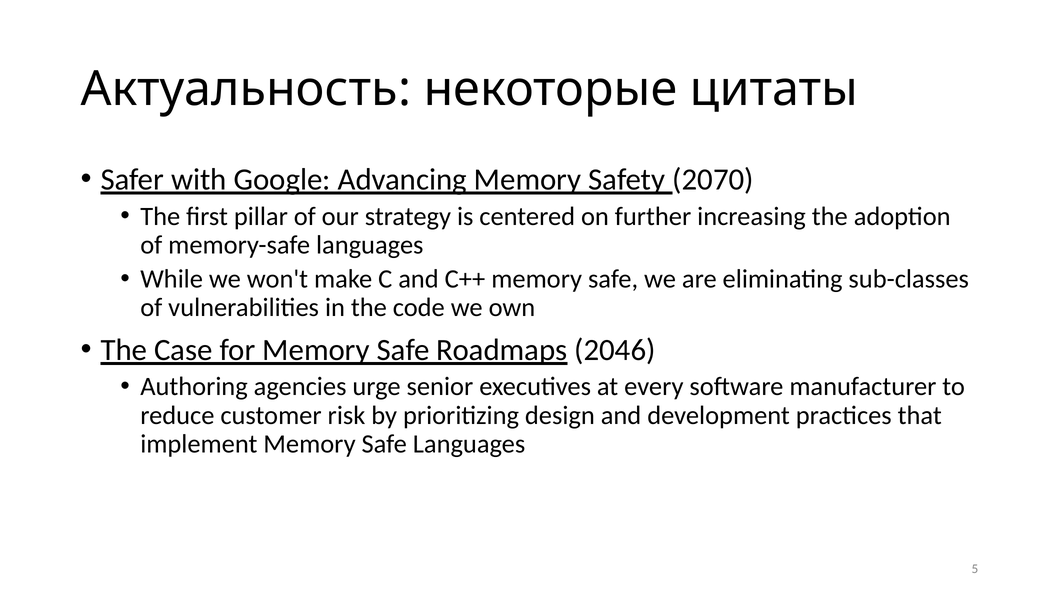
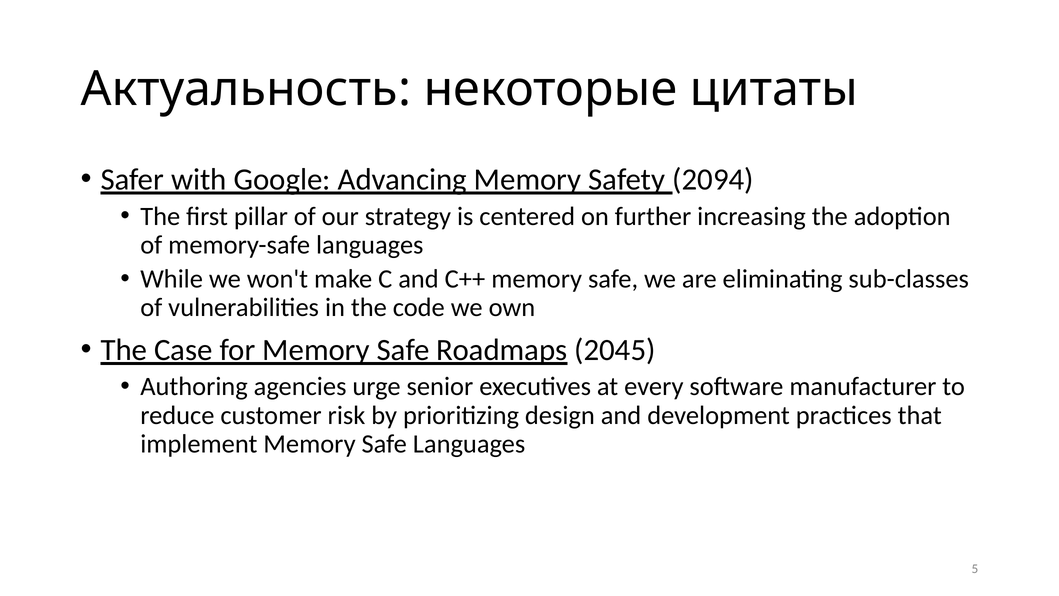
2070: 2070 -> 2094 (713, 180)
2046: 2046 -> 2045 (615, 350)
